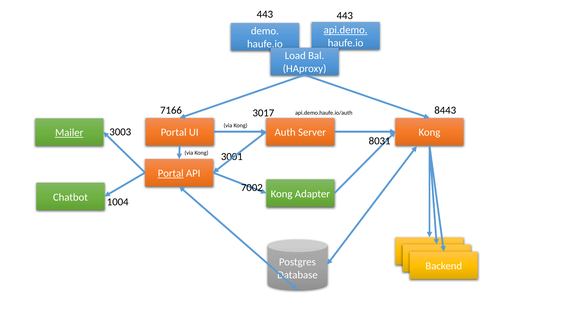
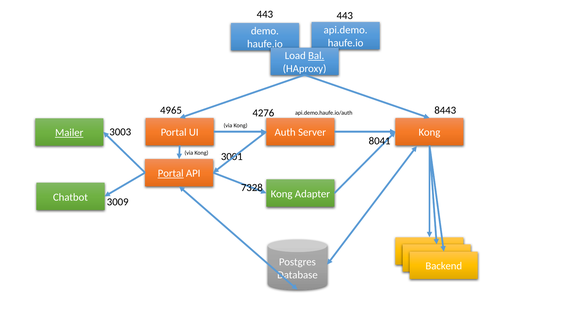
api.demo underline: present -> none (346, 30)
Bal underline: none -> present (316, 56)
7166: 7166 -> 4965 (171, 110)
3017: 3017 -> 4276 (263, 113)
8031: 8031 -> 8041 (380, 141)
7002: 7002 -> 7328 (252, 188)
1004: 1004 -> 3009 (118, 202)
